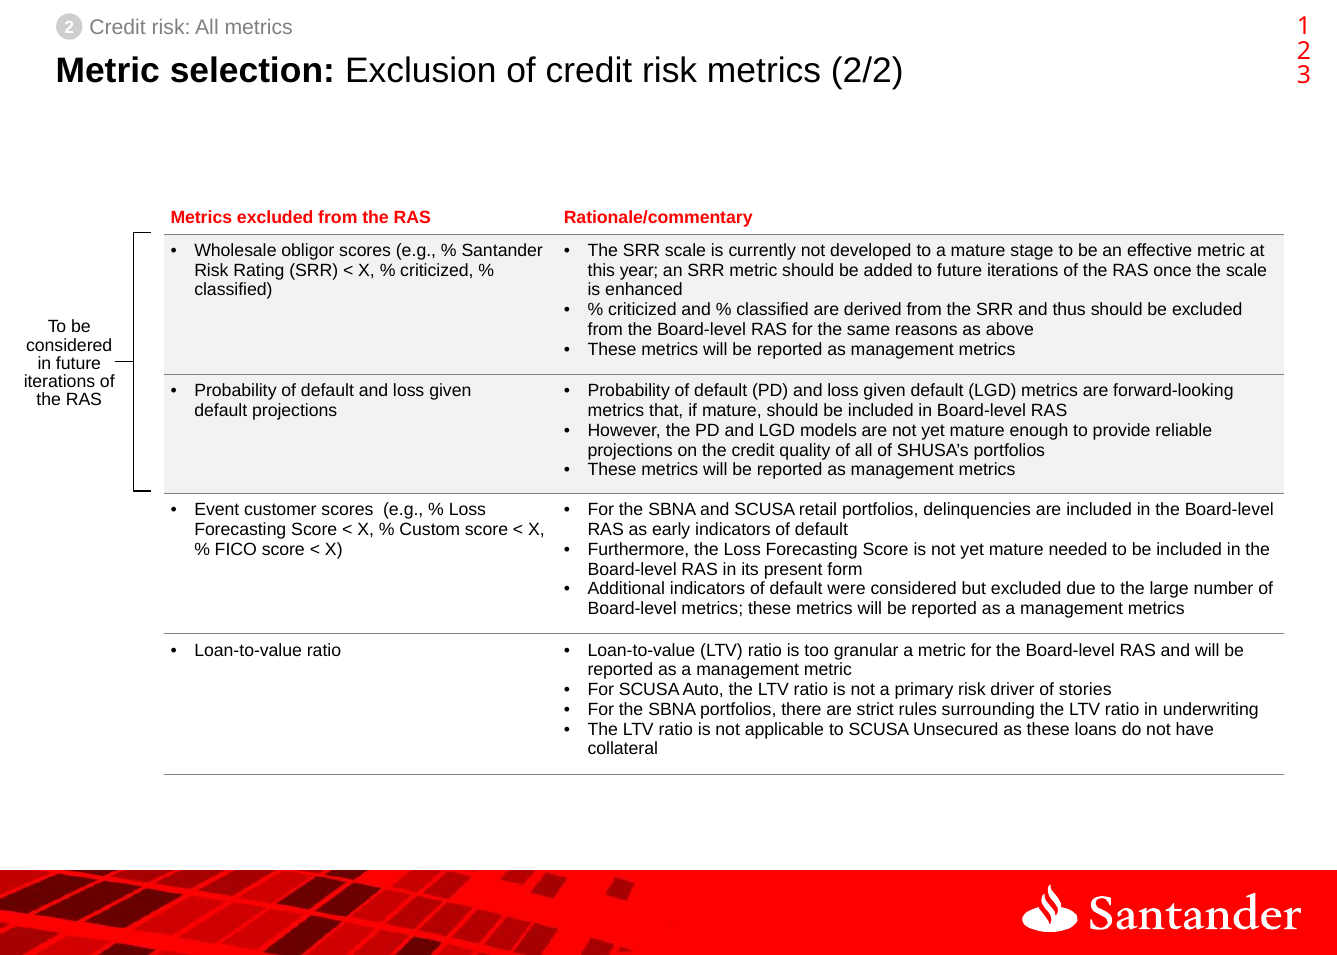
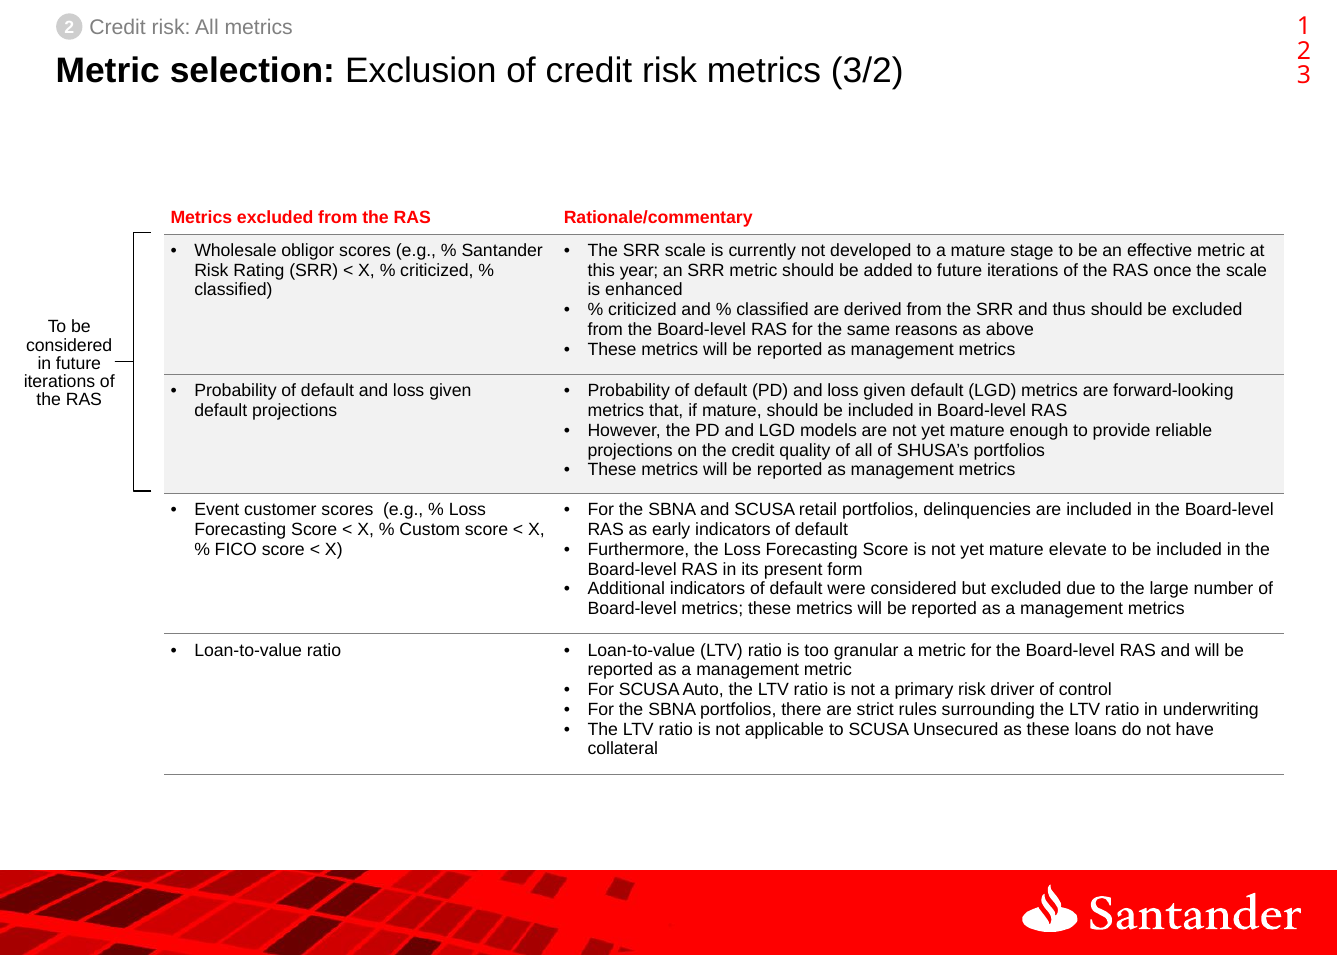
2/2: 2/2 -> 3/2 (867, 71)
needed: needed -> elevate (1078, 549)
stories: stories -> control (1085, 690)
